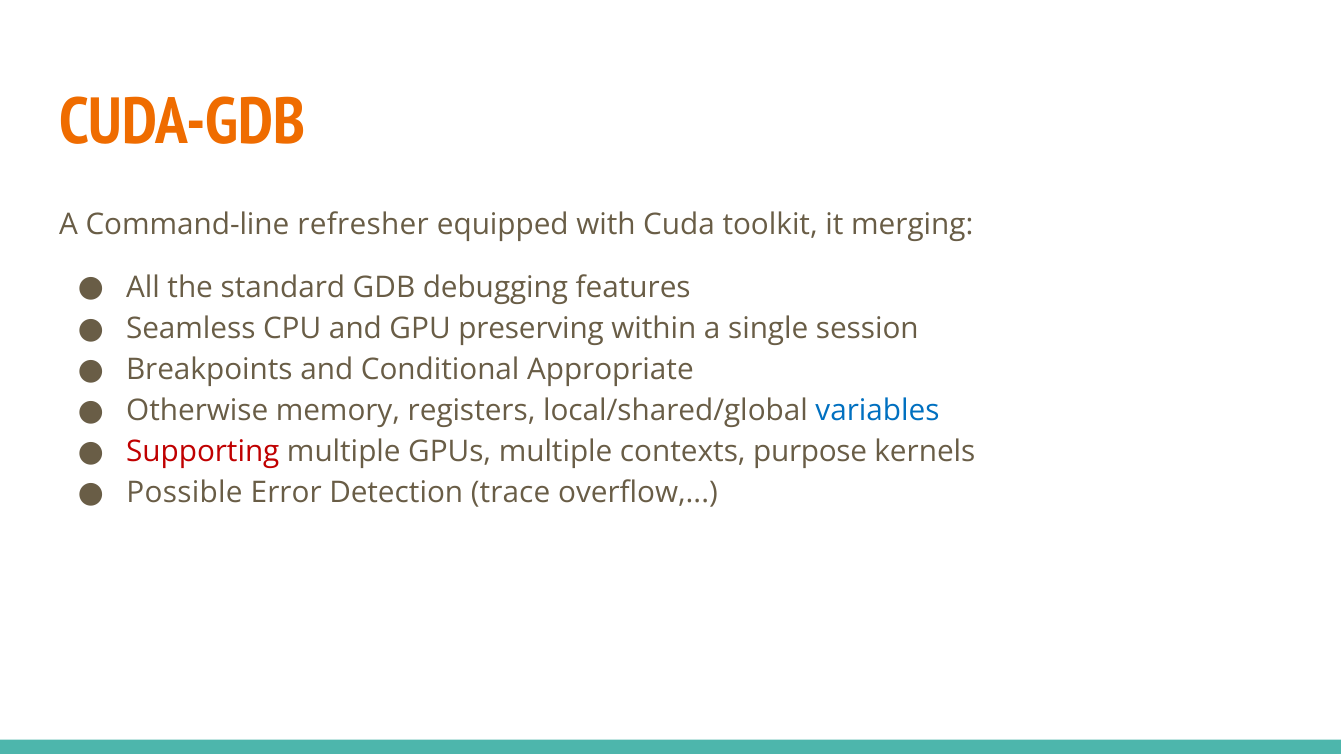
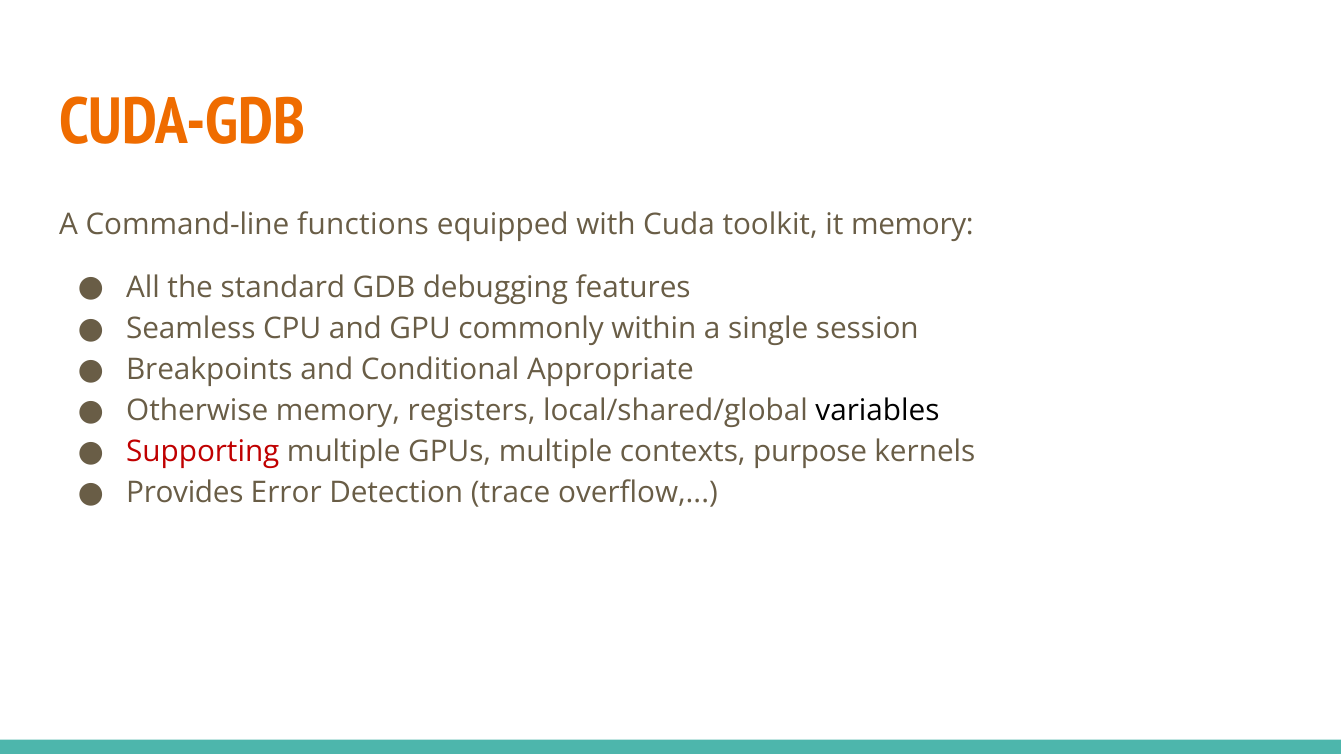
refresher: refresher -> functions (363, 224)
it merging: merging -> memory (912, 224)
preserving: preserving -> commonly (531, 329)
variables colour: blue -> black (877, 411)
Possible: Possible -> Provides (185, 493)
